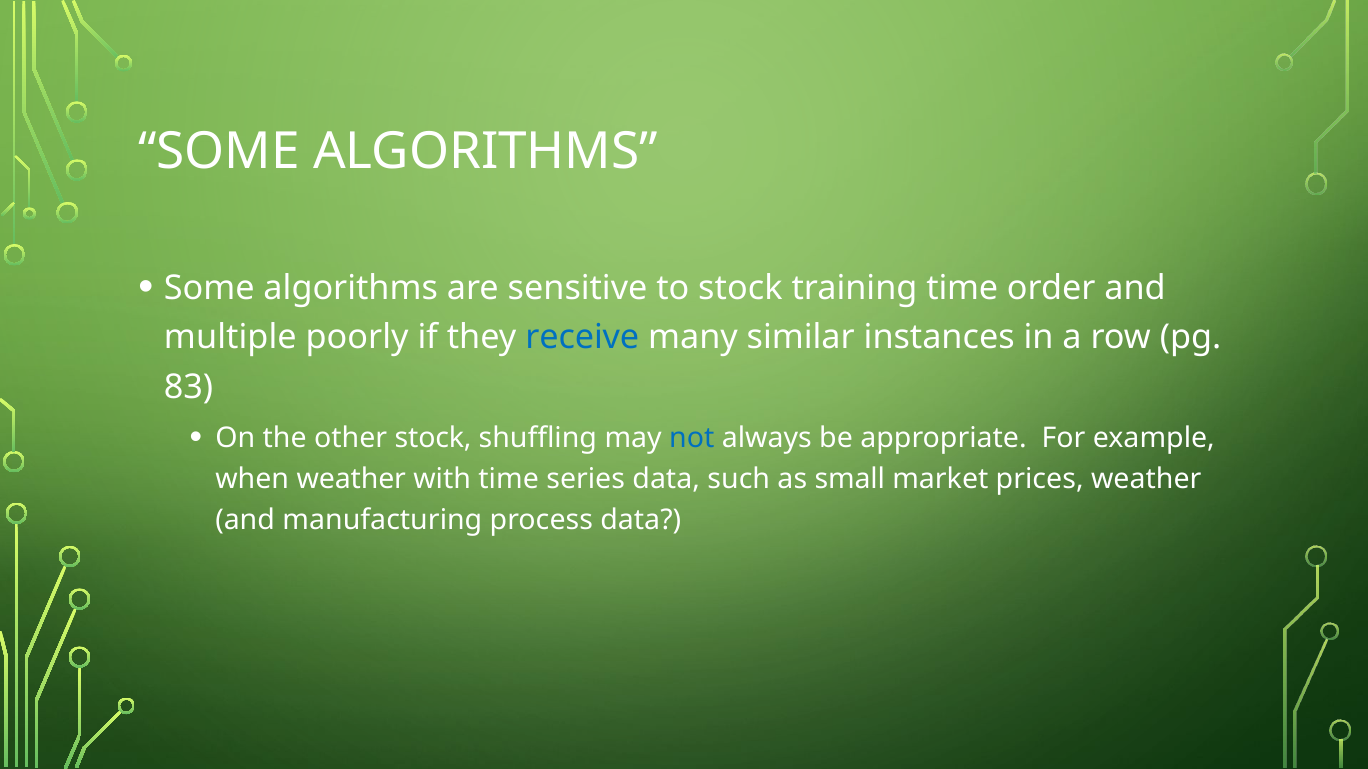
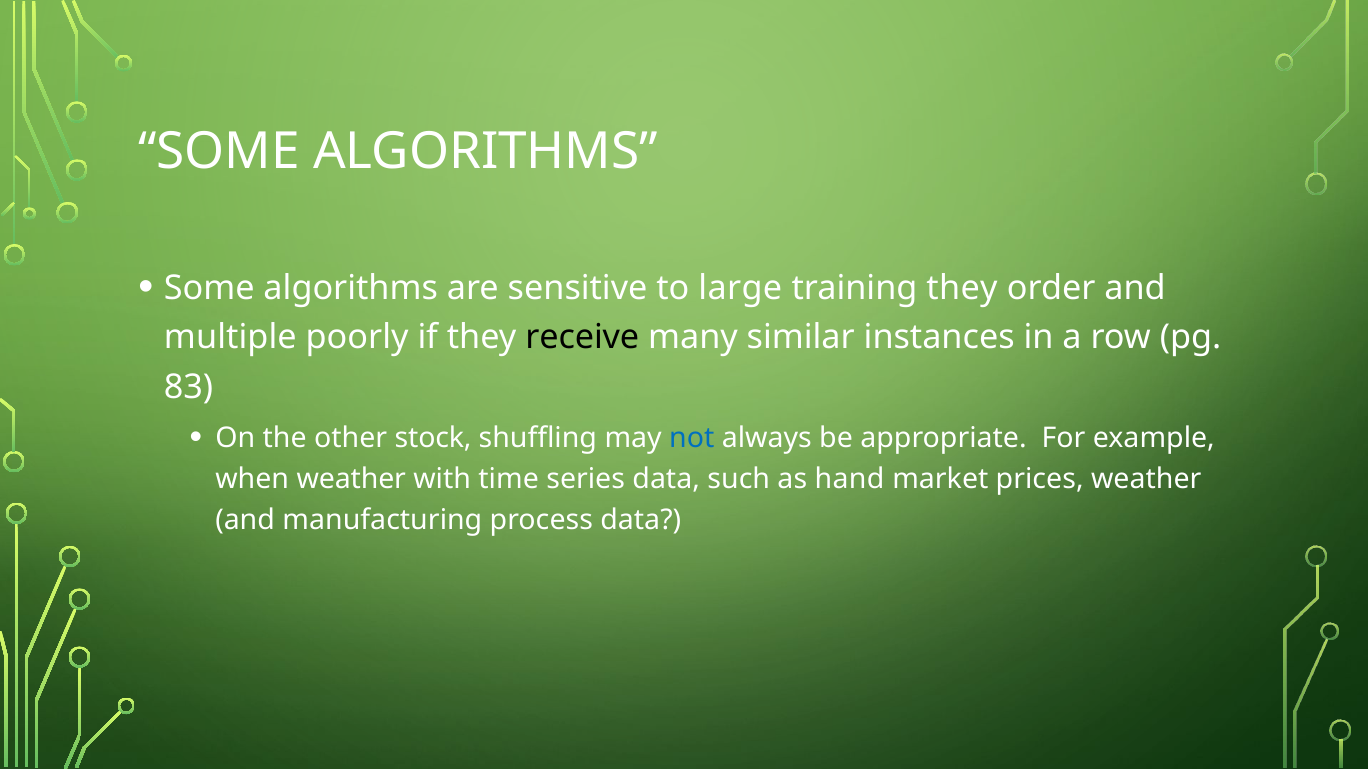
to stock: stock -> large (740, 289)
training time: time -> they (962, 289)
receive colour: blue -> black (582, 338)
small: small -> hand (850, 479)
